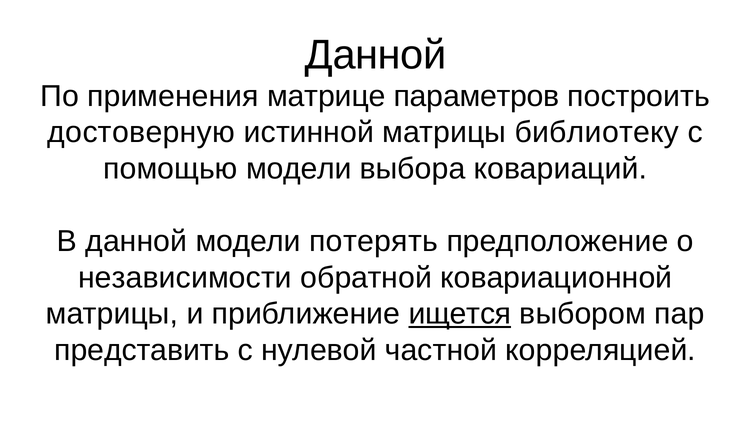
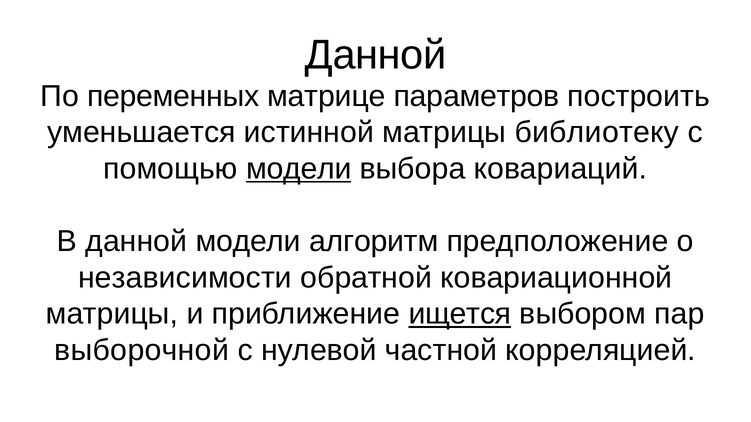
применения: применения -> переменных (173, 96)
достоверную: достоверную -> уменьшается (141, 133)
модели underline: none -> present (299, 169)
потерять: потерять -> алгоритм (374, 242)
представить: представить -> выборочной (142, 351)
